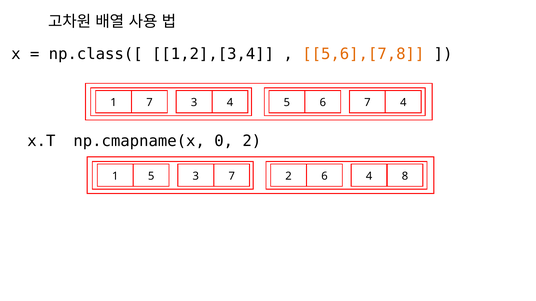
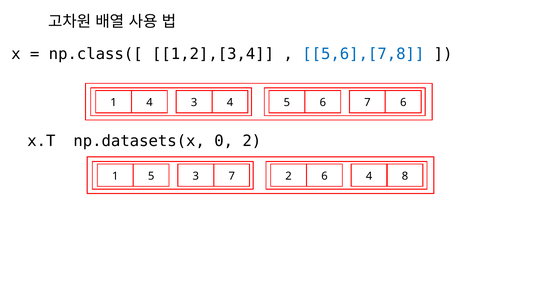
5,6],[7,8 colour: orange -> blue (363, 54)
1 7: 7 -> 4 (149, 103)
7 4: 4 -> 6 (403, 103)
np.cmapname(x: np.cmapname(x -> np.datasets(x (139, 141)
